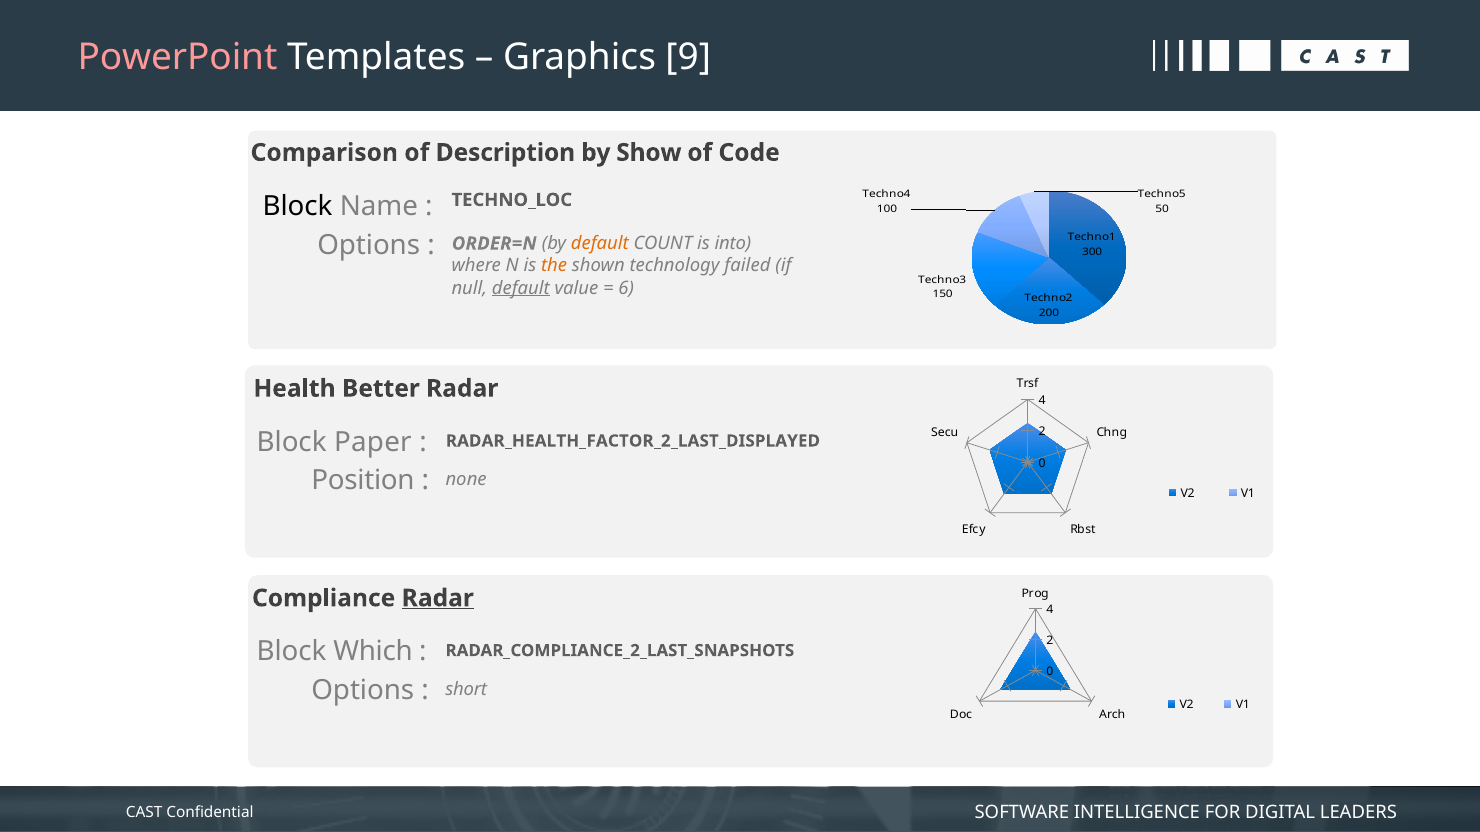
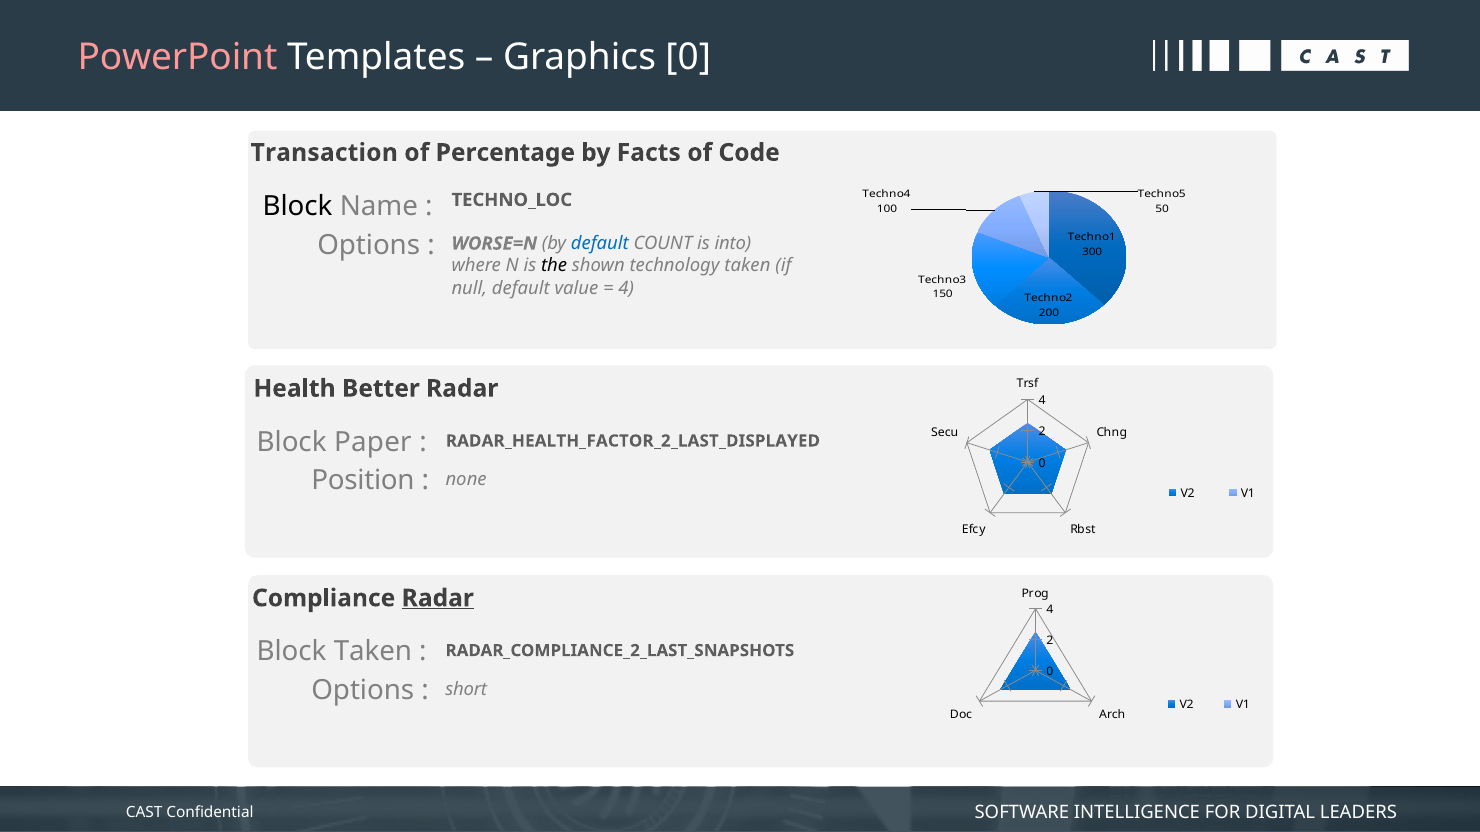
Graphics 9: 9 -> 0 (688, 58)
Comparison: Comparison -> Transaction (324, 153)
Description: Description -> Percentage (505, 153)
Show: Show -> Facts (649, 153)
ORDER=N: ORDER=N -> WORSE=N (494, 244)
default colour: orange -> blue (600, 244)
the colour: orange -> black (554, 266)
technology failed: failed -> taken (747, 266)
default underline: present -> none (521, 288)
6: 6 -> 4 (626, 288)
Block Which: Which -> Taken (373, 652)
